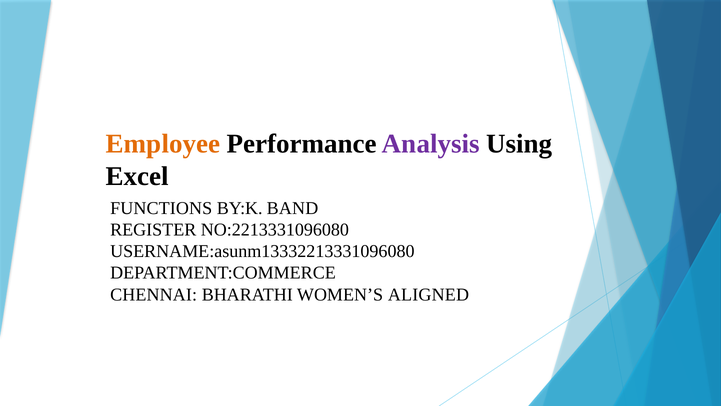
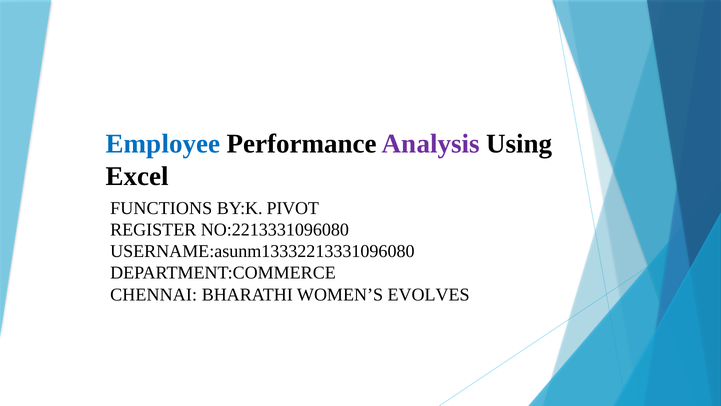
Employee colour: orange -> blue (163, 144)
BAND: BAND -> PIVOT (293, 208)
ALIGNED: ALIGNED -> EVOLVES (429, 294)
